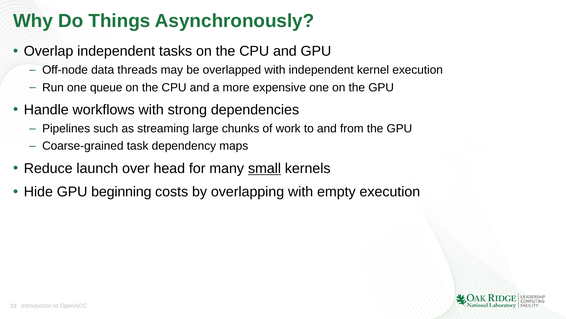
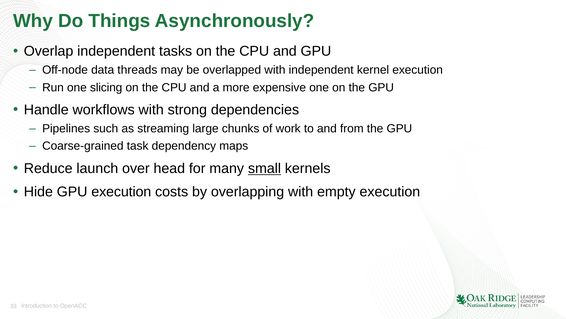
queue: queue -> slicing (106, 87)
GPU beginning: beginning -> execution (121, 192)
